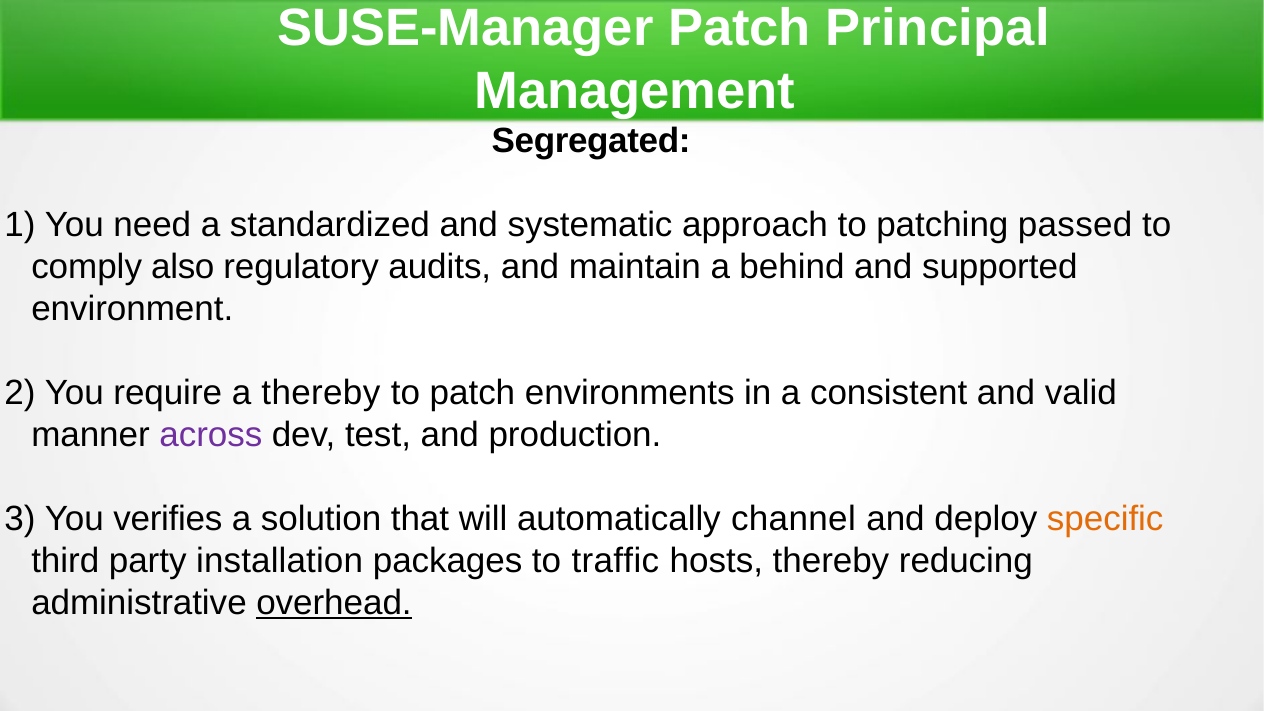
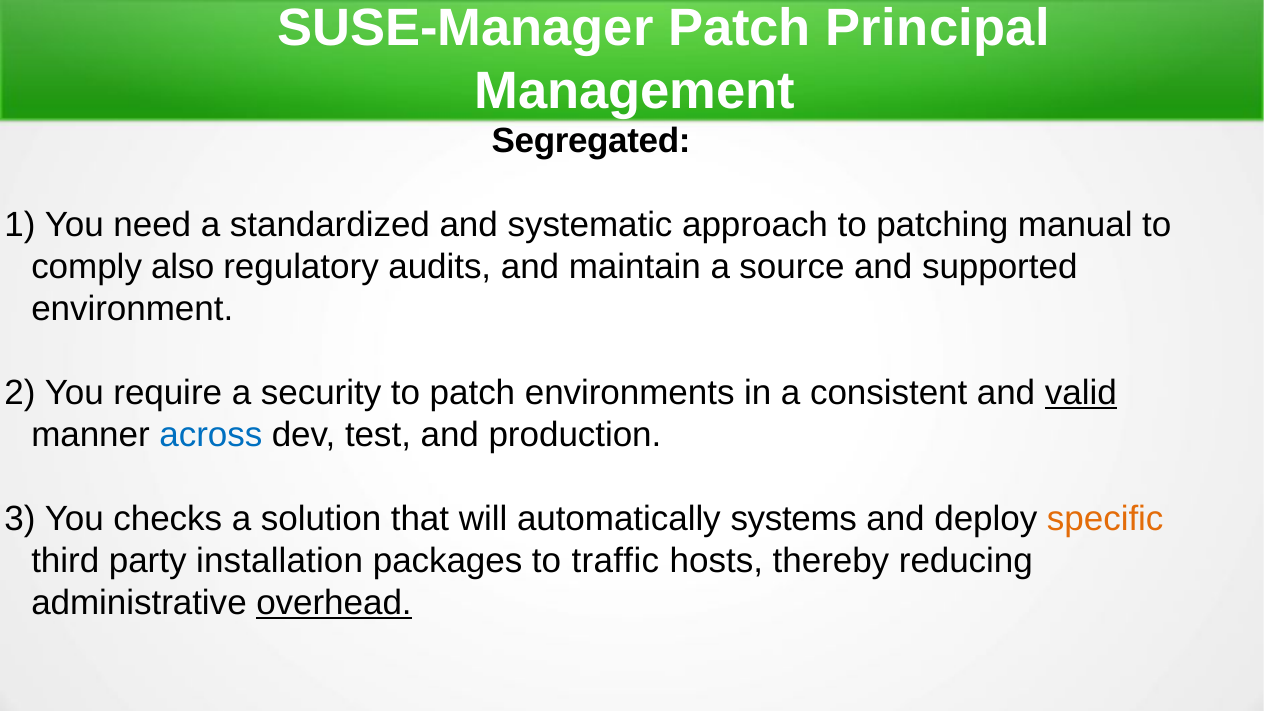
passed: passed -> manual (1075, 225)
behind: behind -> source (792, 267)
a thereby: thereby -> security (321, 393)
valid underline: none -> present (1081, 393)
across colour: purple -> blue (211, 435)
verifies: verifies -> checks (168, 519)
channel: channel -> systems (794, 519)
